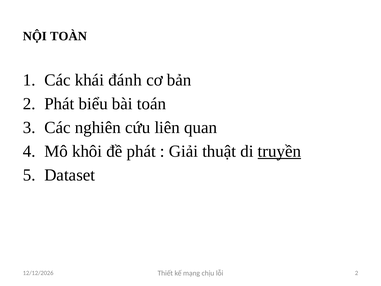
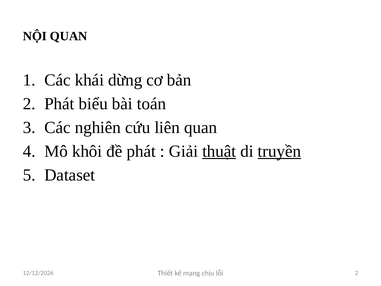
NỘI TOÀN: TOÀN -> QUAN (69, 36)
đánh: đánh -> dừng (125, 80)
thuật underline: none -> present (219, 151)
